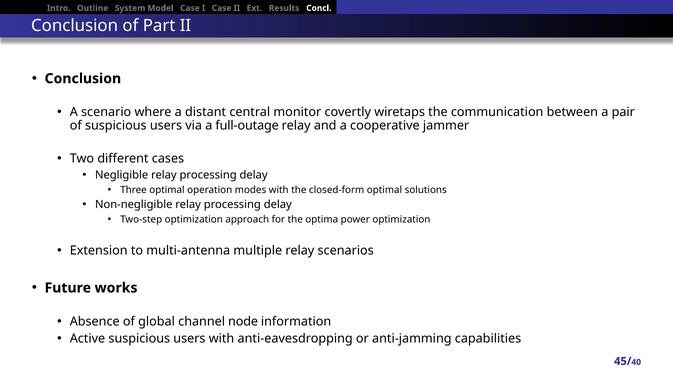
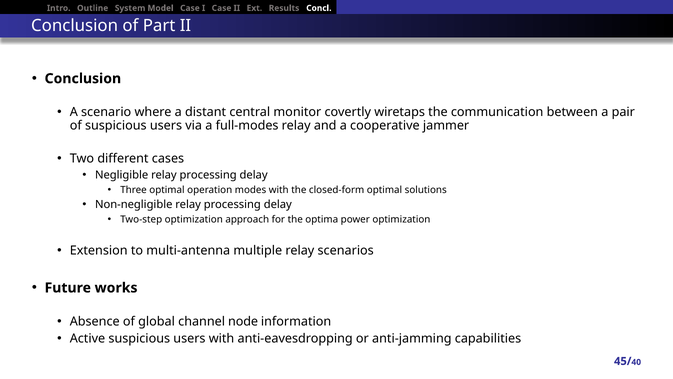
full-outage: full-outage -> full-modes (247, 126)
